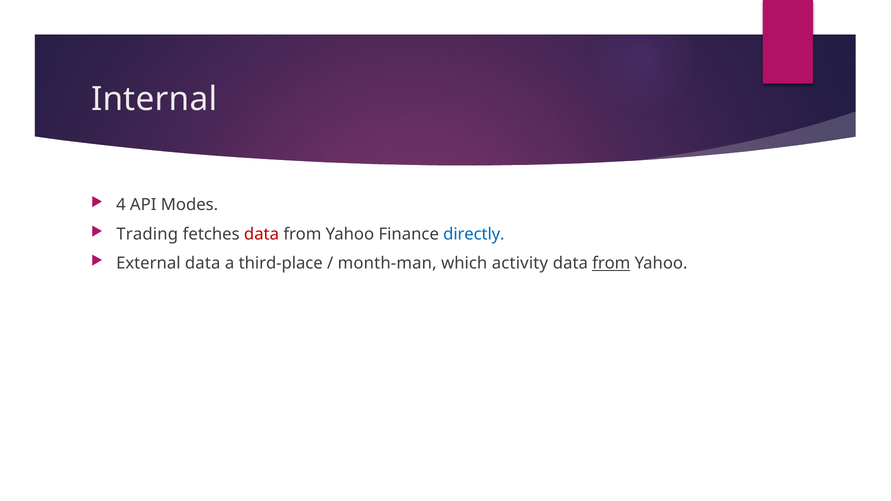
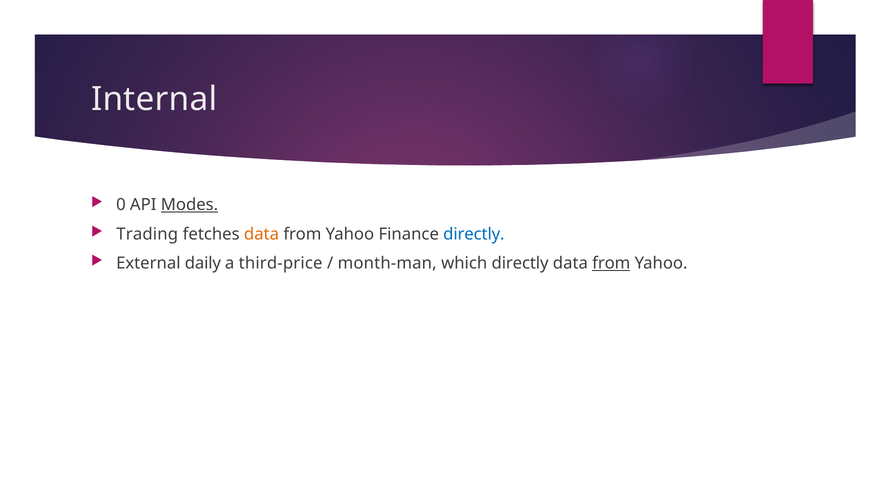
4: 4 -> 0 (121, 205)
Modes underline: none -> present (189, 205)
data colour: red -> orange (261, 234)
External data: data -> daily (203, 263)
third-place: third-place -> third-price (281, 263)
which activity: activity -> directly (520, 263)
